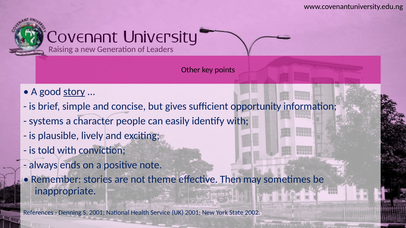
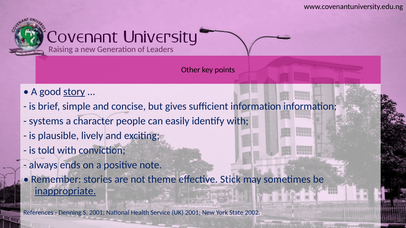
sufficient opportunity: opportunity -> information (256, 107)
Then: Then -> Stick (230, 180)
inappropriate underline: none -> present (65, 191)
